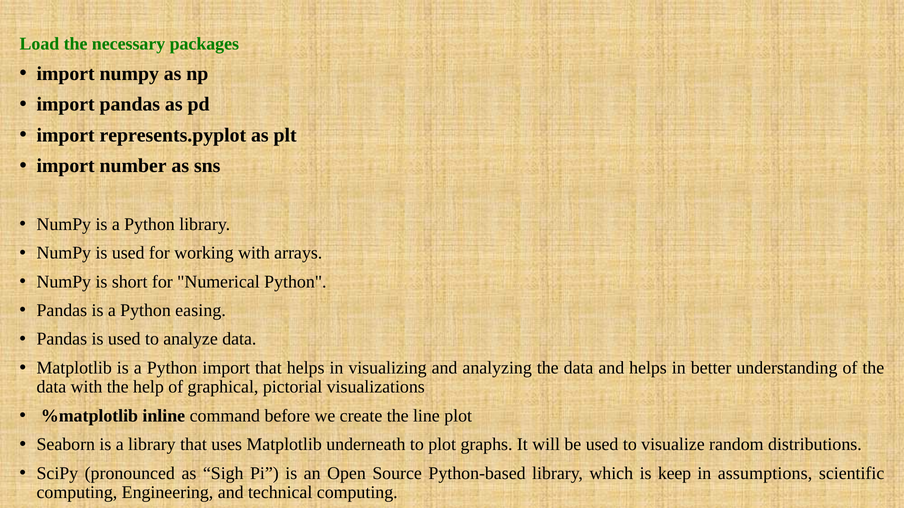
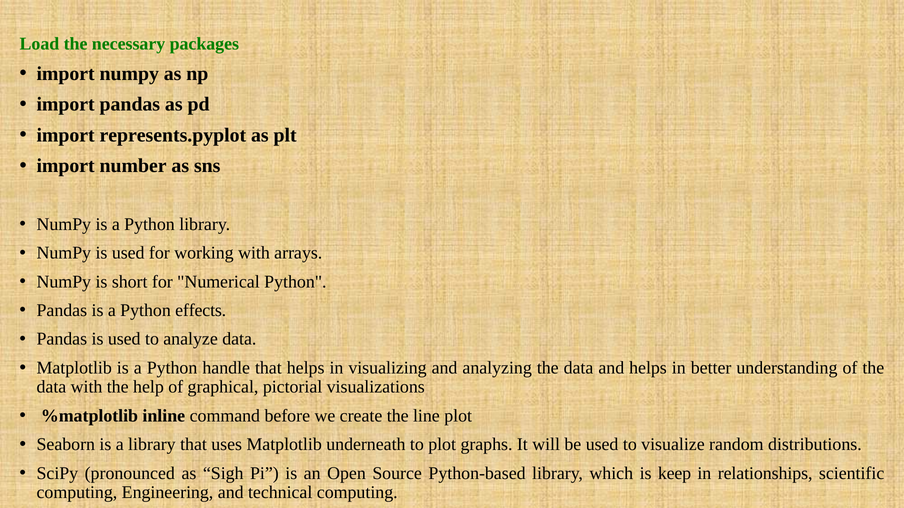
easing: easing -> effects (201, 311)
Python import: import -> handle (226, 368)
assumptions: assumptions -> relationships (765, 474)
